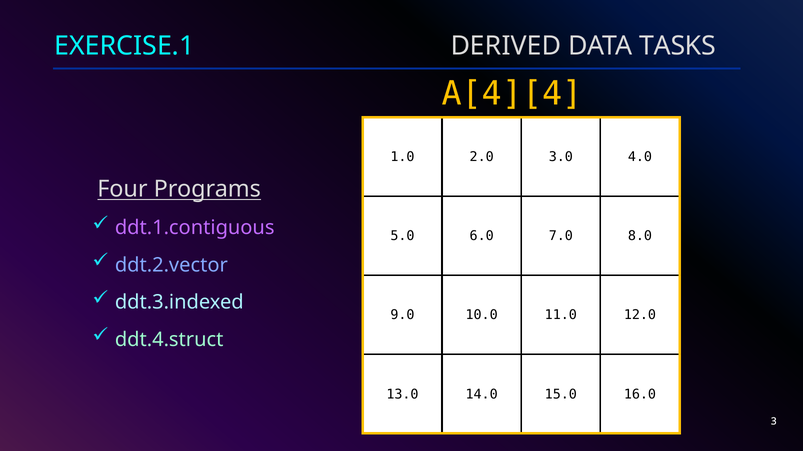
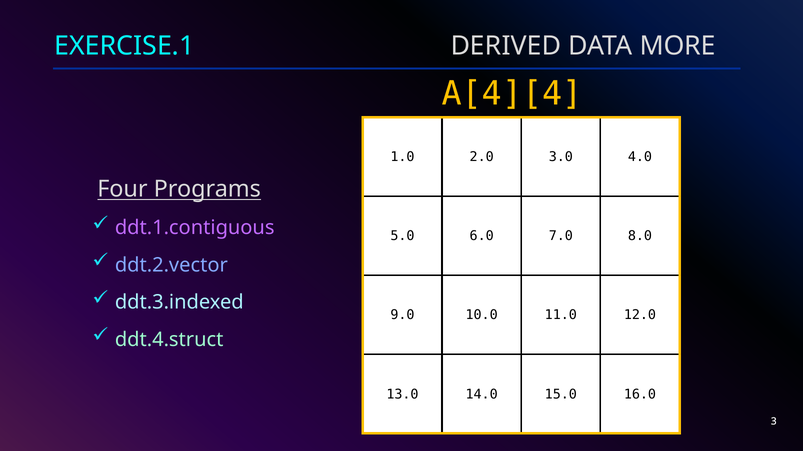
TASKS: TASKS -> MORE (678, 46)
